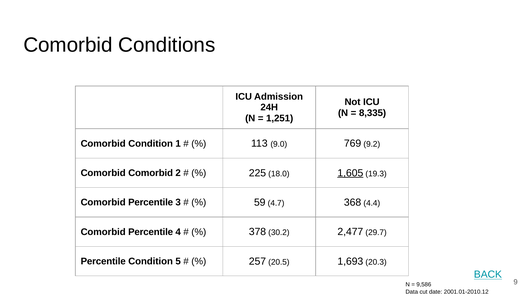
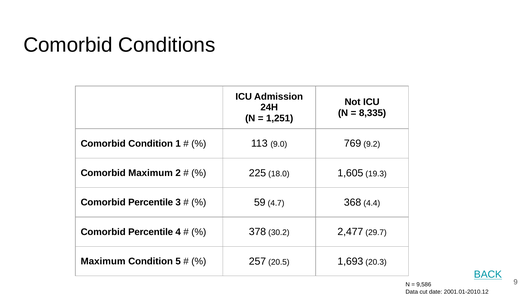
Comorbid Comorbid: Comorbid -> Maximum (151, 173)
1,605 underline: present -> none (350, 173)
Percentile: Percentile -> Maximum (103, 261)
